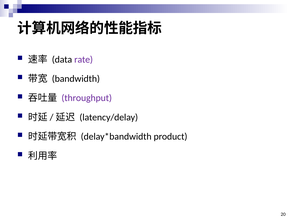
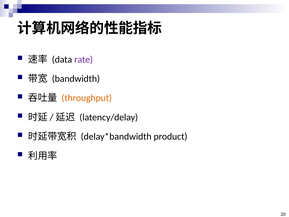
throughput colour: purple -> orange (87, 98)
